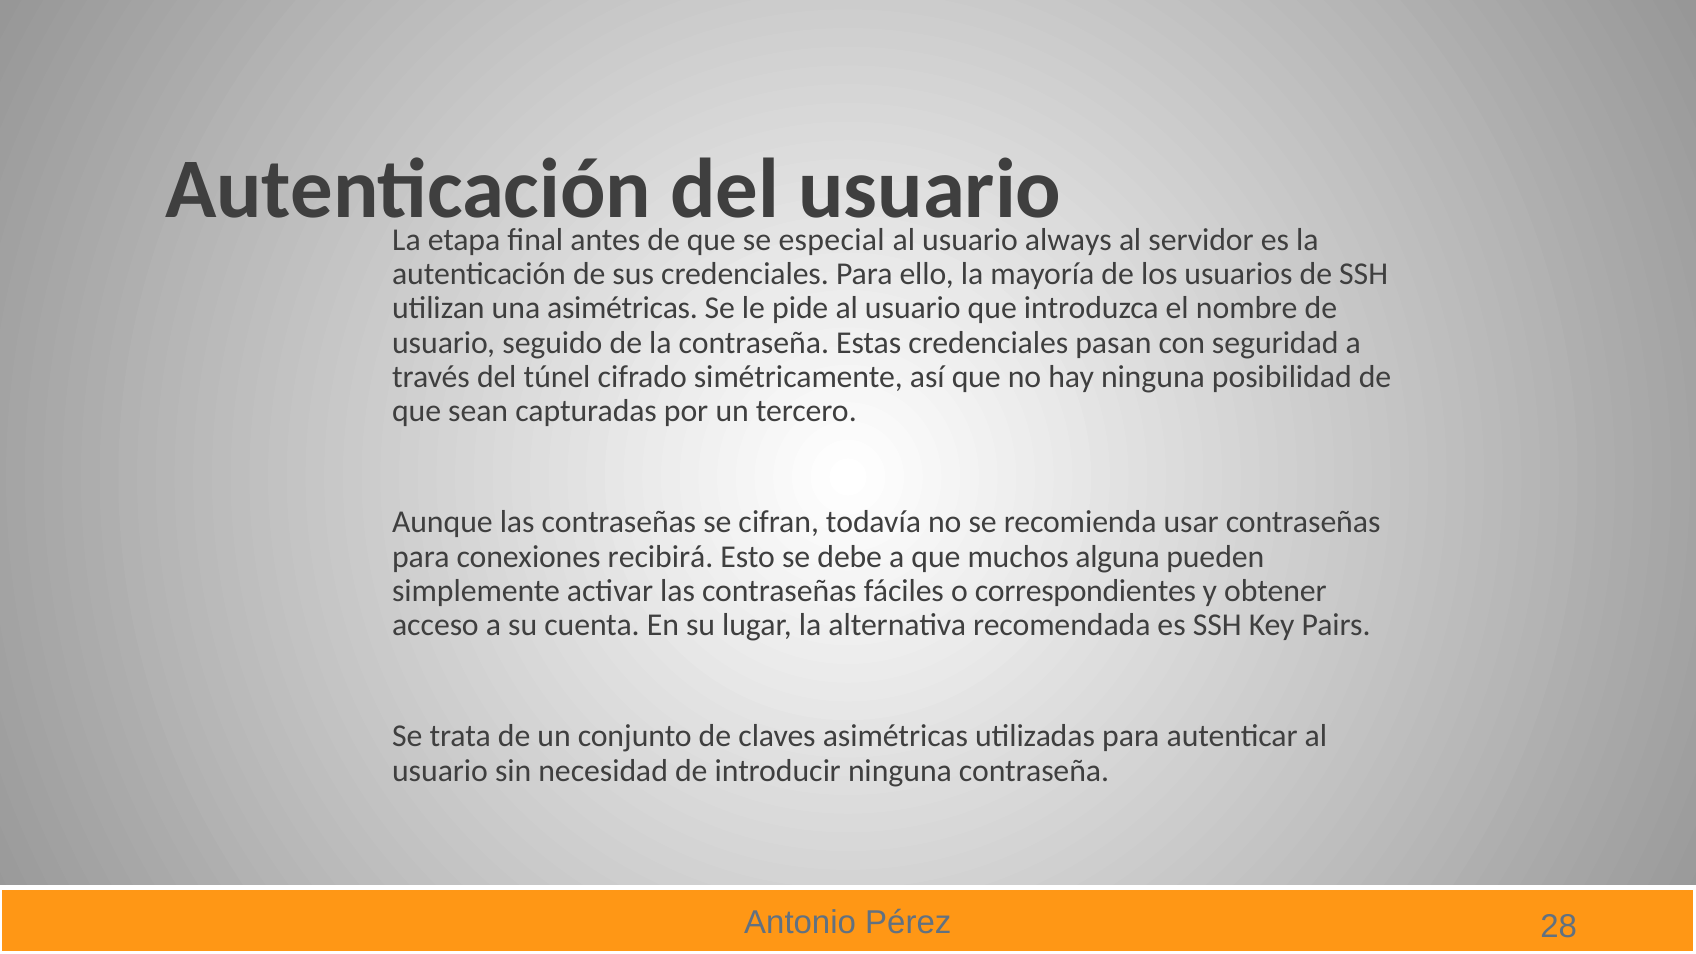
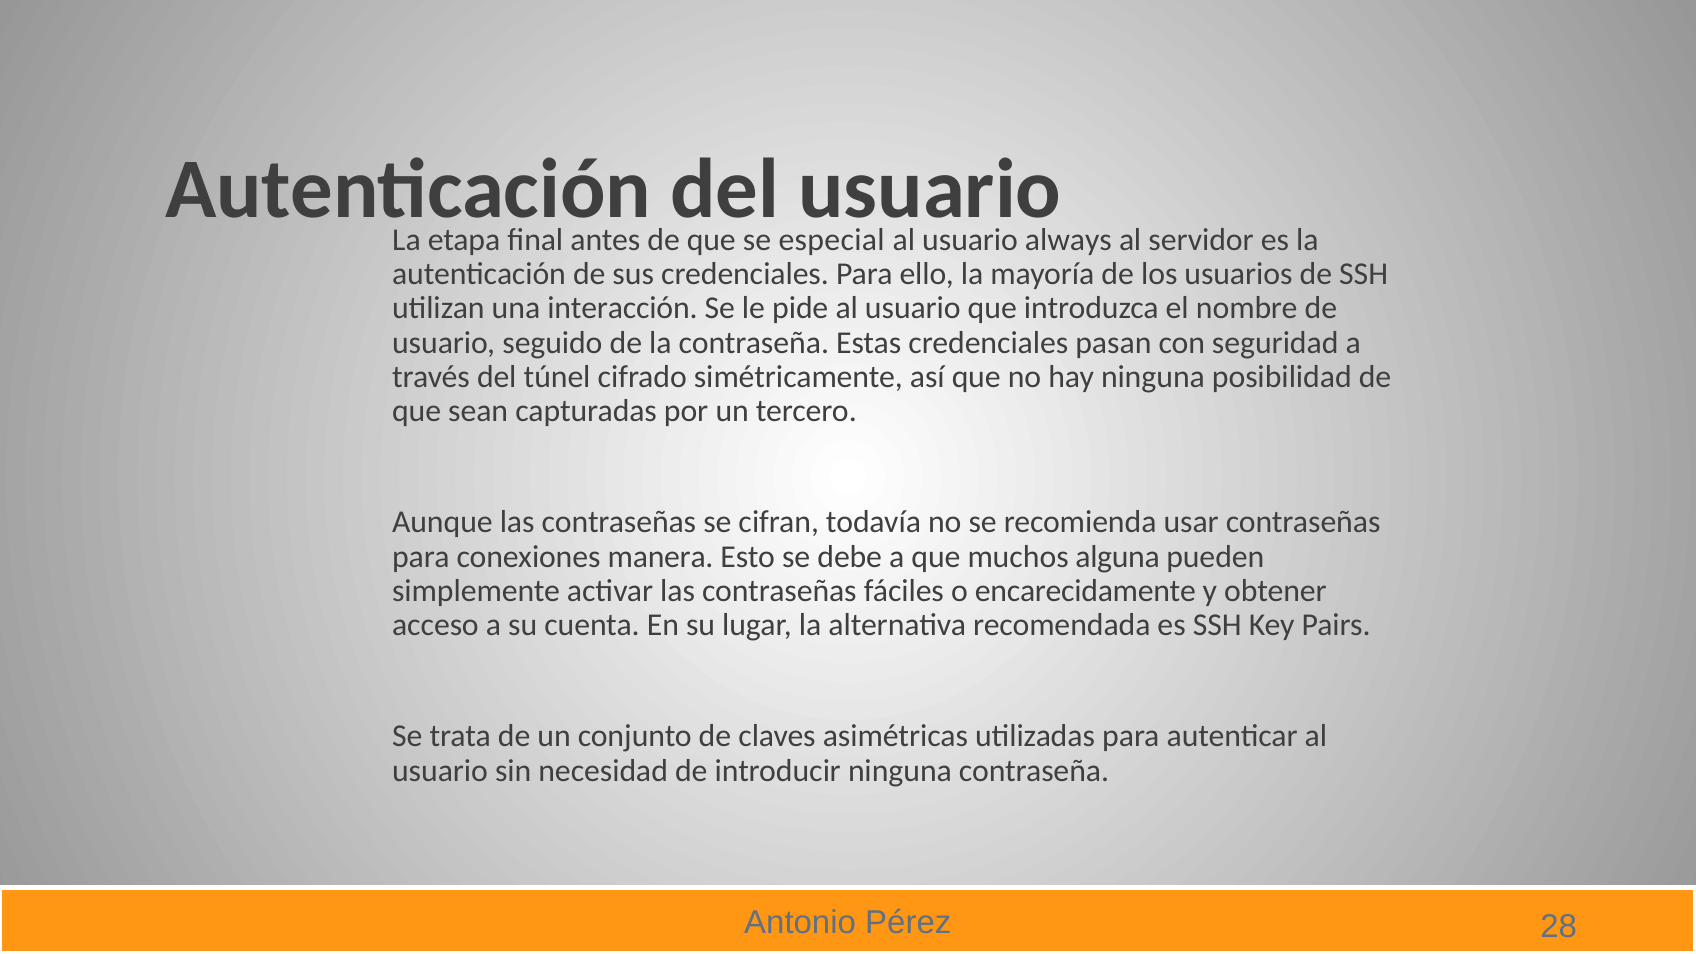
una asimétricas: asimétricas -> interacción (622, 308)
recibirá: recibirá -> manera (661, 557)
correspondientes: correspondientes -> encarecidamente (1085, 591)
